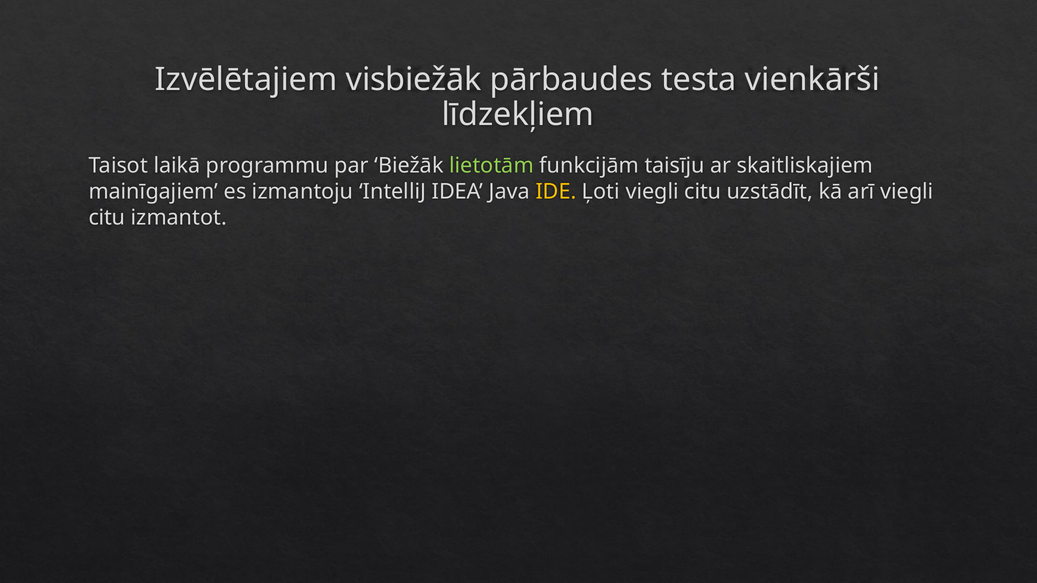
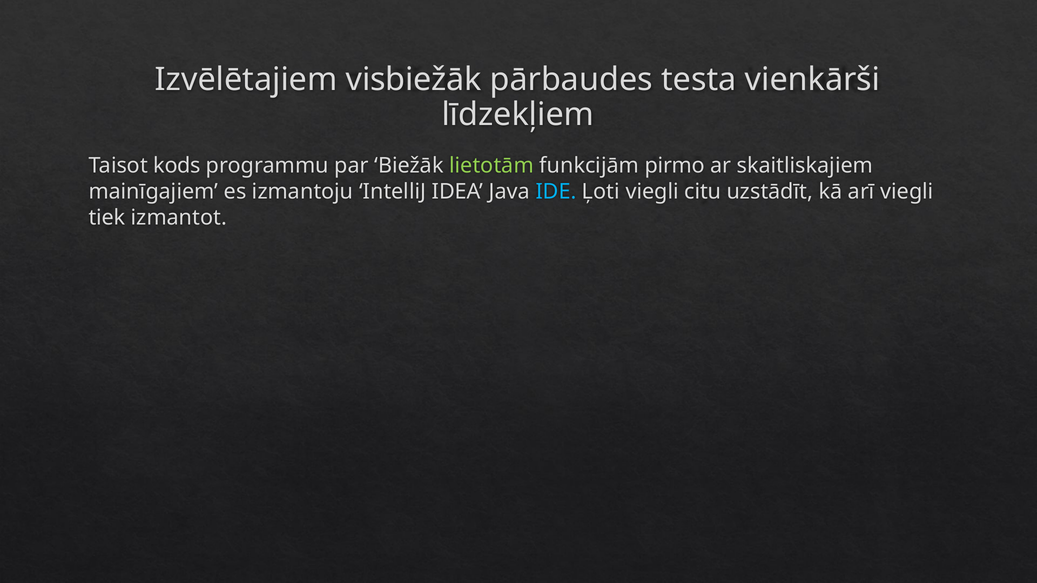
laikā: laikā -> kods (177, 166)
taisīju: taisīju -> pirmo (675, 166)
IDE colour: yellow -> light blue (556, 192)
citu: citu -> tiek (107, 218)
